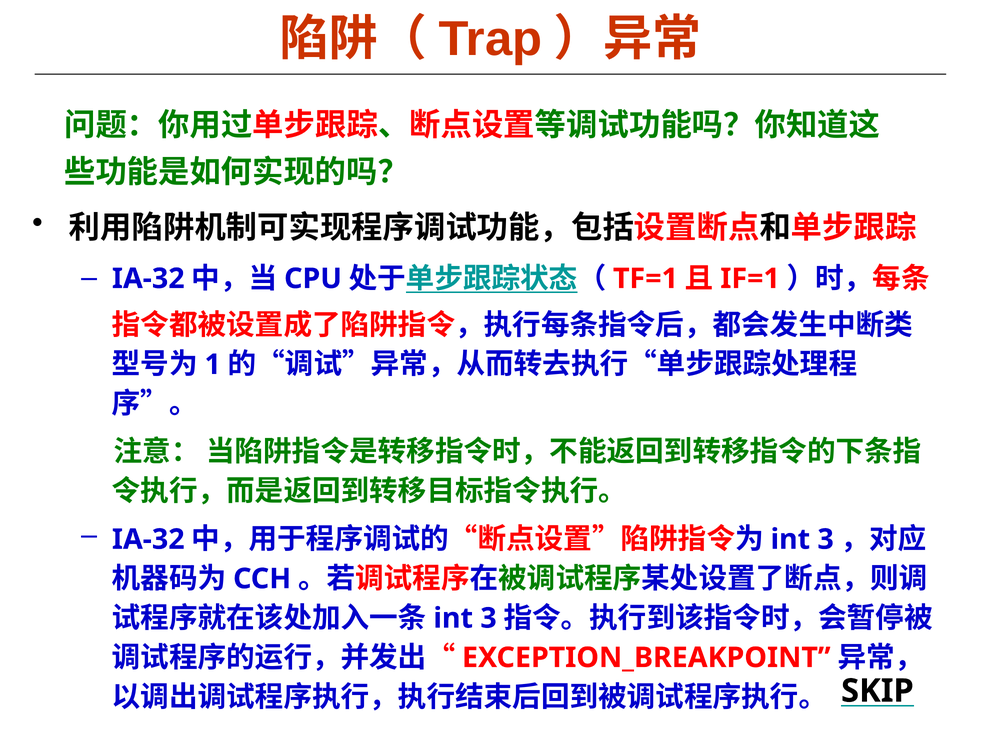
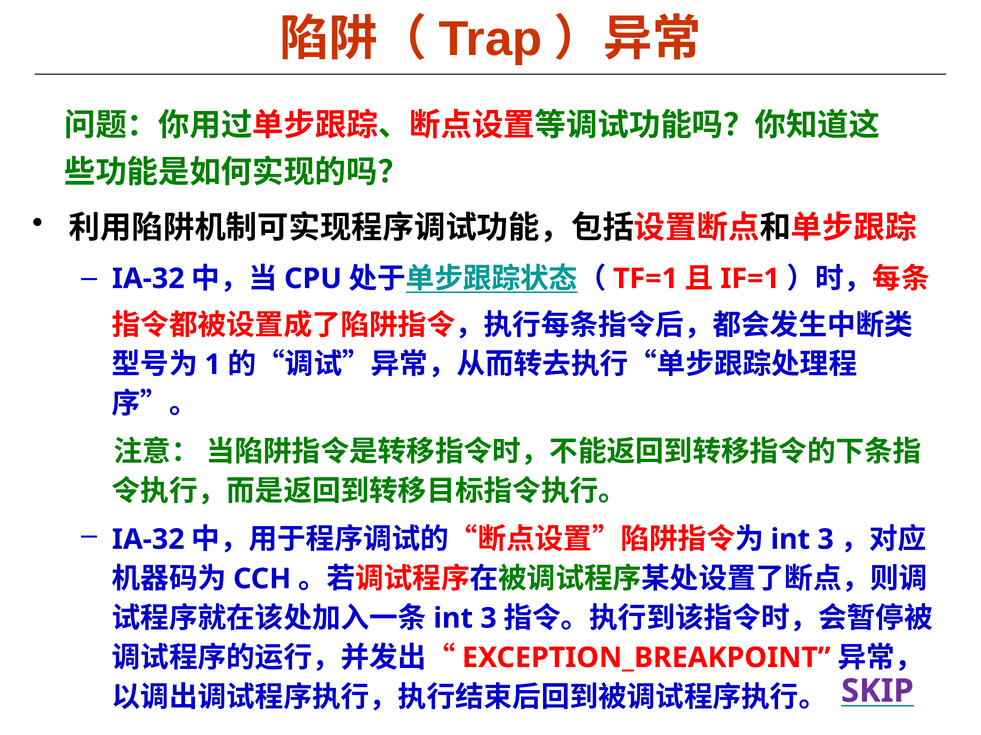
SKIP colour: black -> purple (877, 692)
